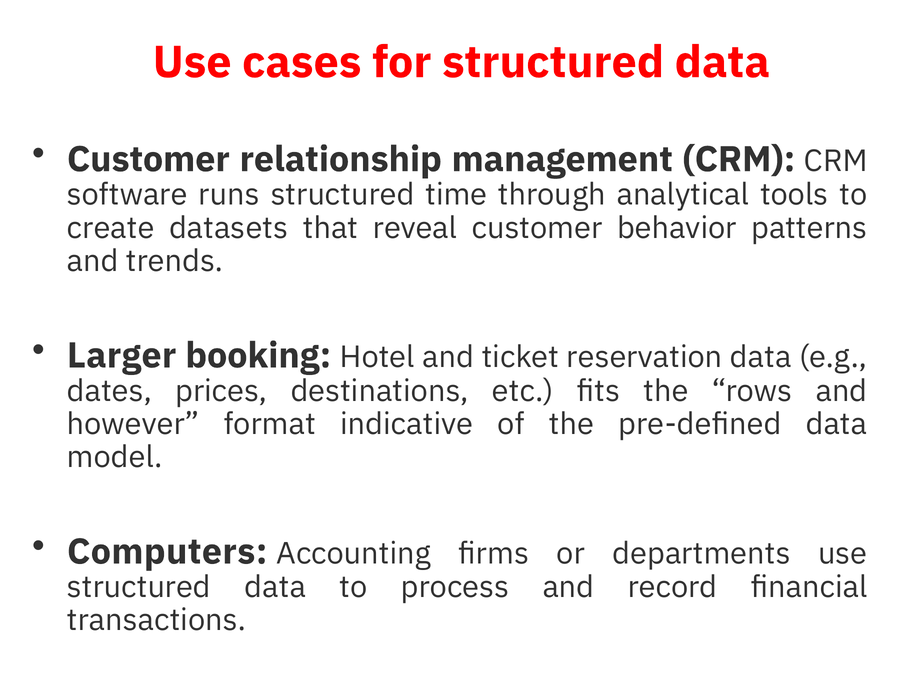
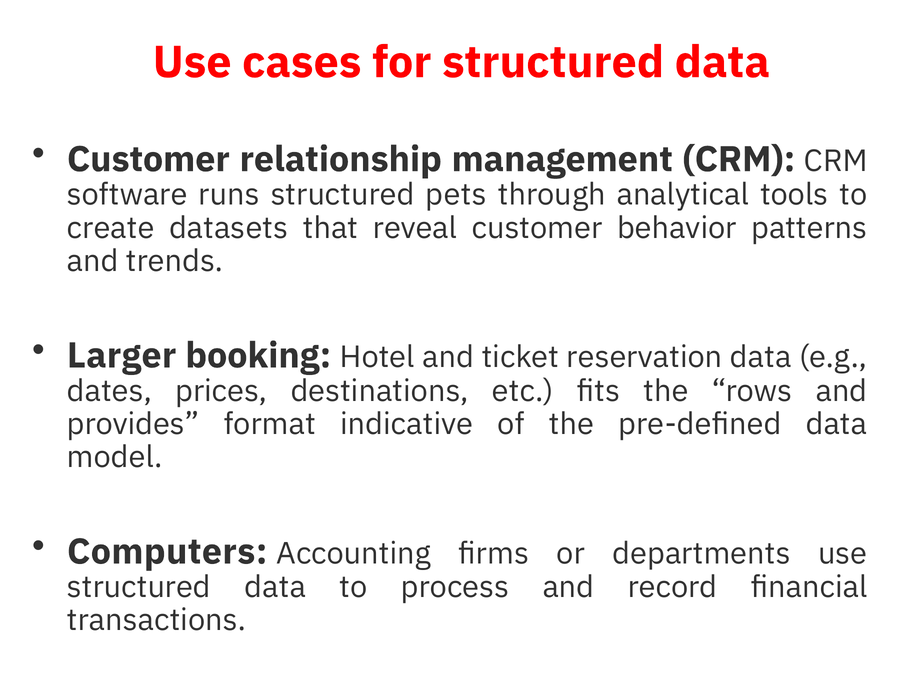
time: time -> pets (456, 195)
however: however -> provides (133, 424)
